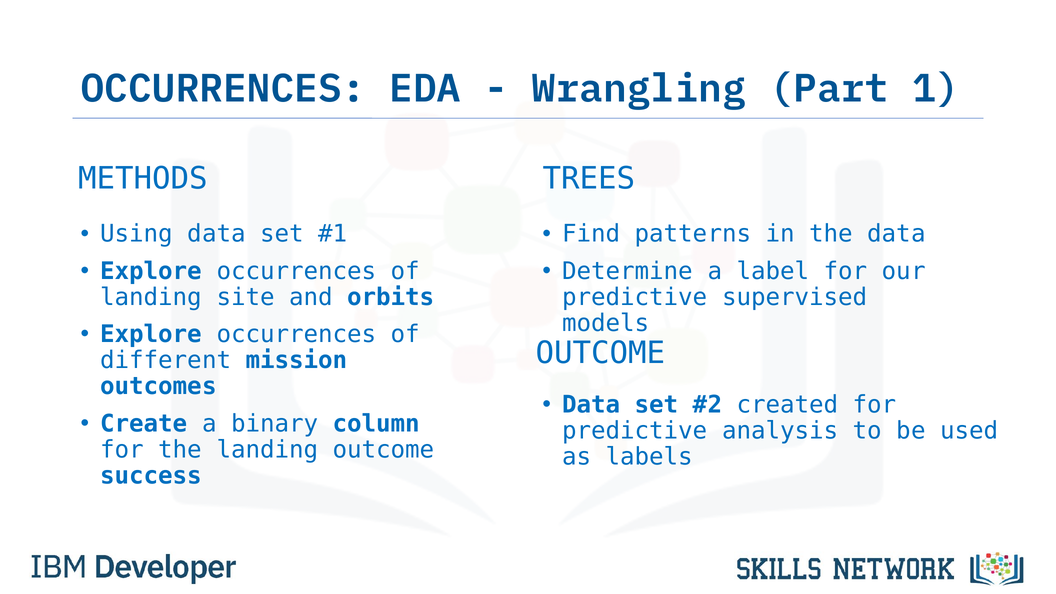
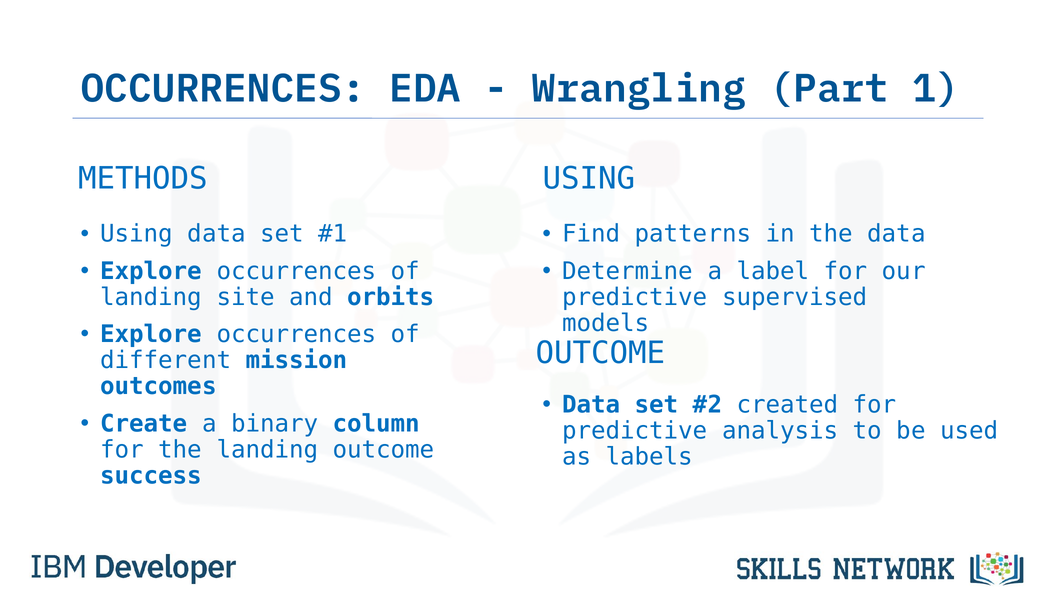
METHODS TREES: TREES -> USING (589, 179)
